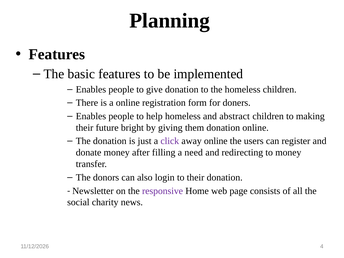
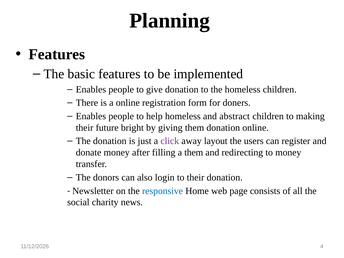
away online: online -> layout (216, 141)
a need: need -> them (194, 153)
responsive colour: purple -> blue (163, 191)
